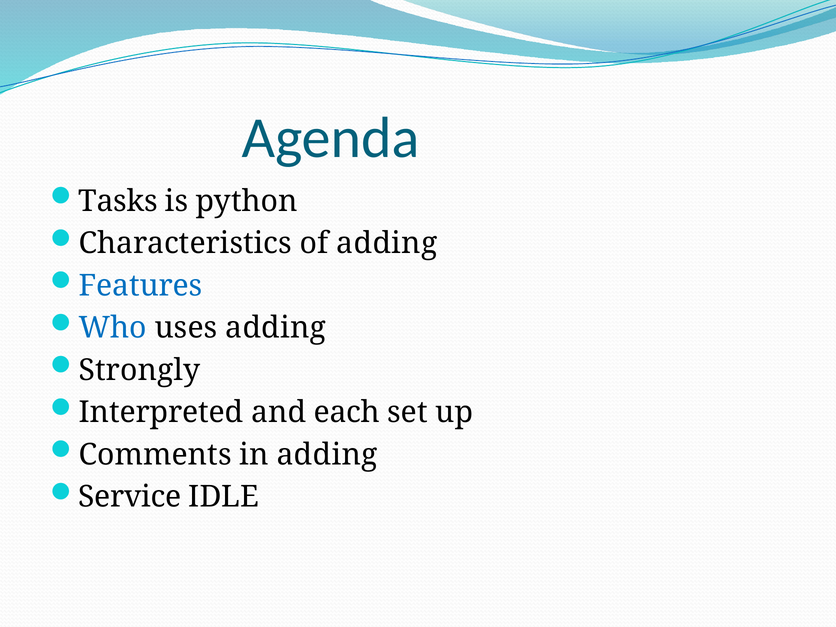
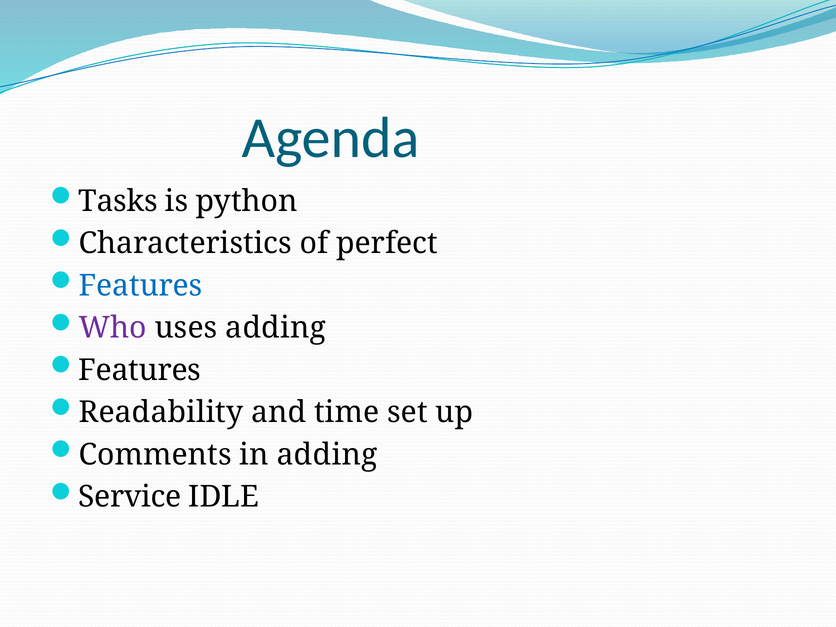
of adding: adding -> perfect (387, 244)
Who colour: blue -> purple (113, 328)
Strongly: Strongly -> Features (140, 370)
Interpreted: Interpreted -> Readability (161, 412)
each: each -> time (347, 412)
